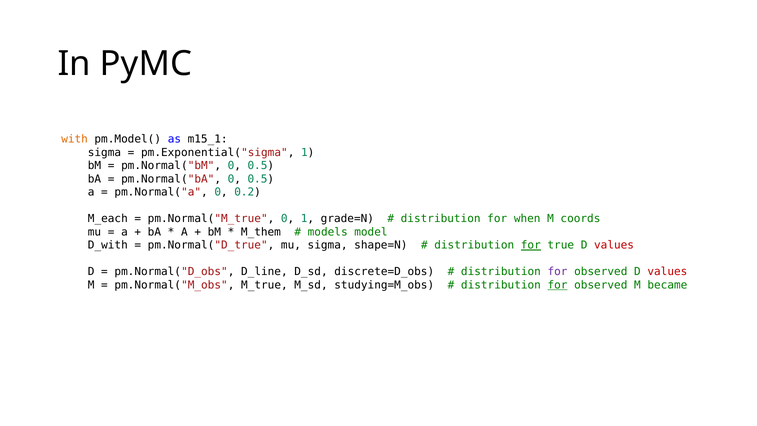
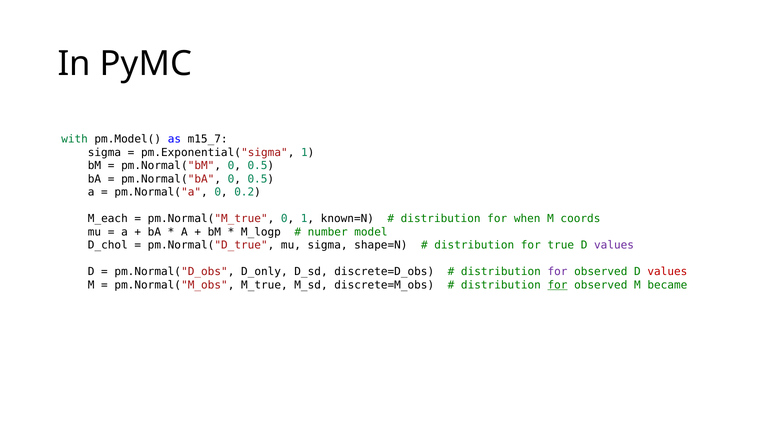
with colour: orange -> green (75, 139)
m15_1: m15_1 -> m15_7 (208, 139)
grade=N: grade=N -> known=N (347, 219)
M_them: M_them -> M_logp (261, 232)
models: models -> number (328, 232)
D_with: D_with -> D_chol (108, 245)
for underline: present -> none (531, 245)
values colour: red -> purple (614, 245)
D_line: D_line -> D_only (264, 272)
studying=M_obs: studying=M_obs -> discrete=M_obs (384, 285)
